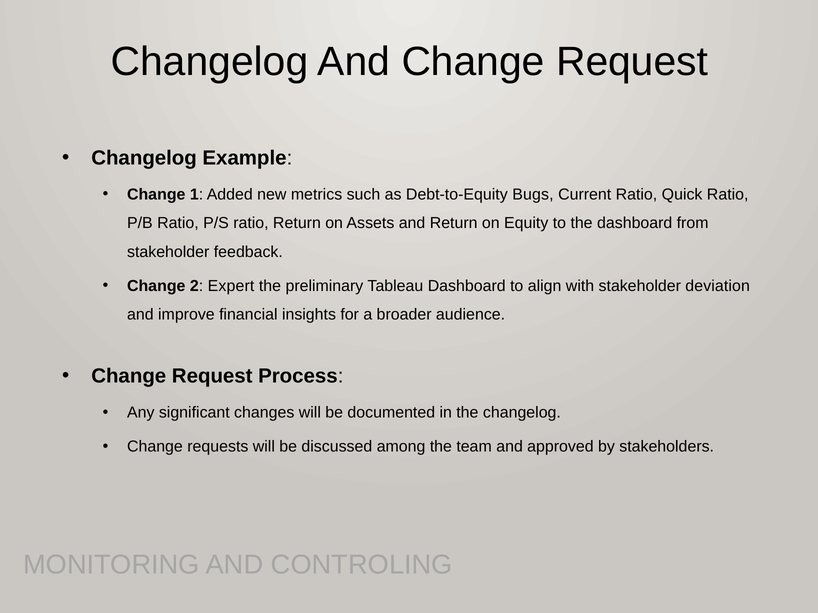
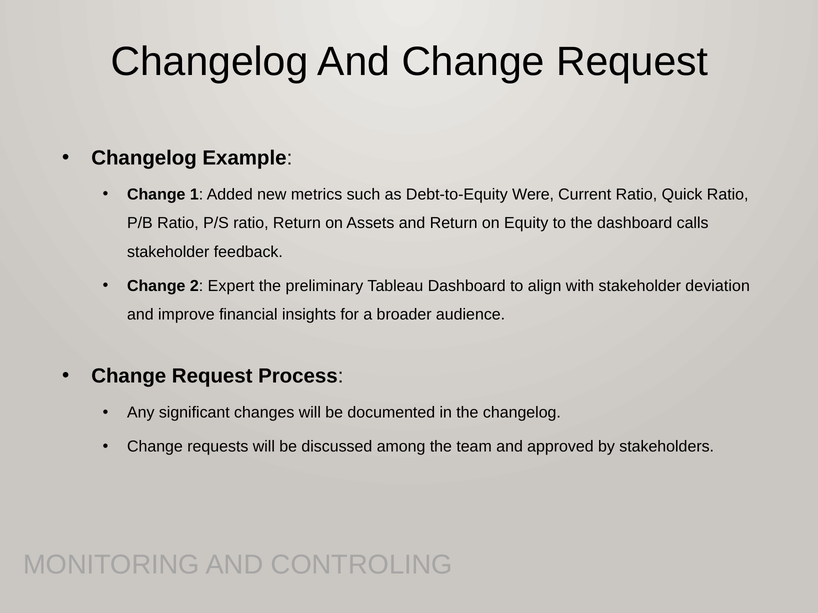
Bugs: Bugs -> Were (533, 195)
from: from -> calls (693, 223)
